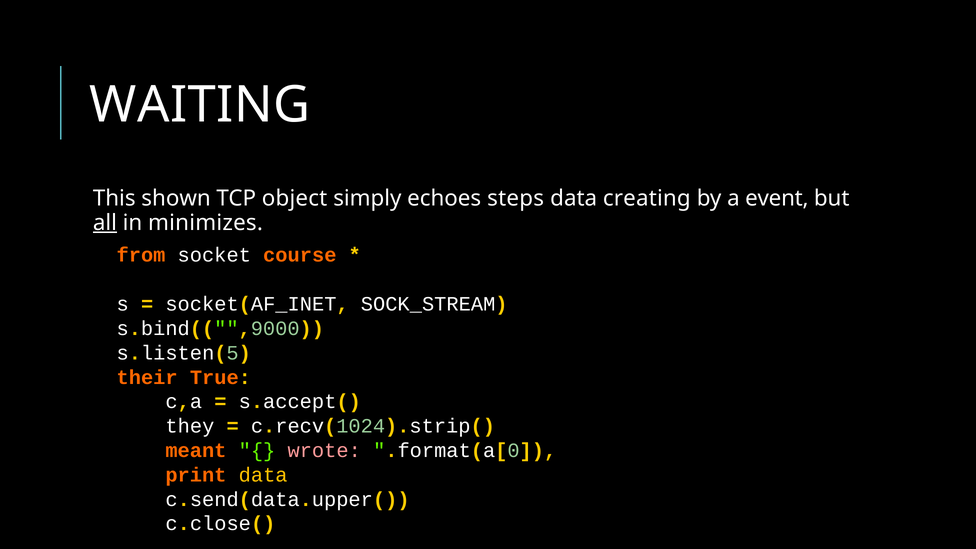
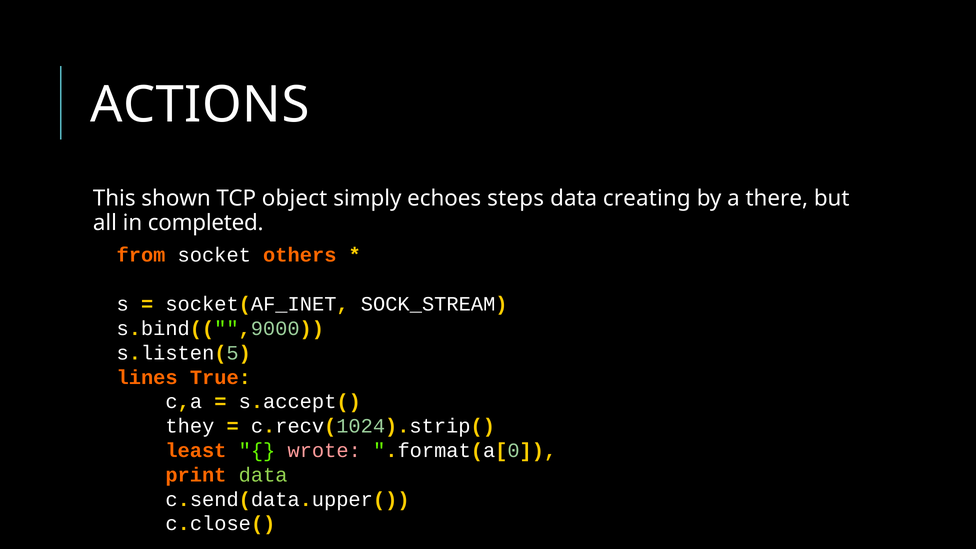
WAITING: WAITING -> ACTIONS (200, 105)
event: event -> there (777, 199)
all underline: present -> none (105, 223)
minimizes: minimizes -> completed (206, 223)
course: course -> others (300, 255)
their: their -> lines (147, 377)
meant: meant -> least (196, 451)
data colour: yellow -> light green (263, 475)
